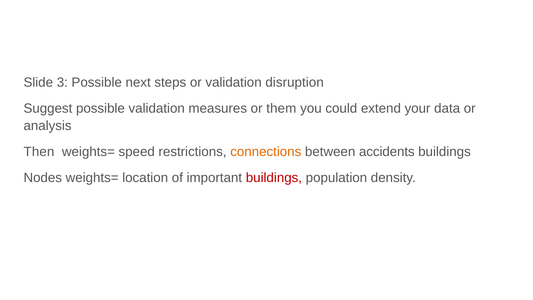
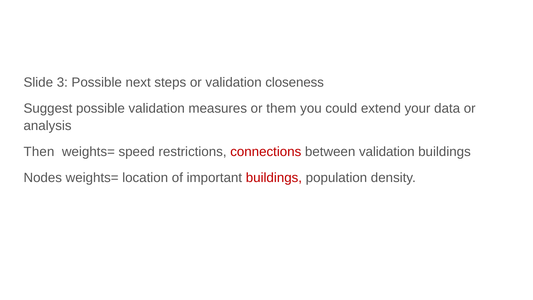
disruption: disruption -> closeness (295, 82)
connections colour: orange -> red (266, 152)
between accidents: accidents -> validation (387, 152)
